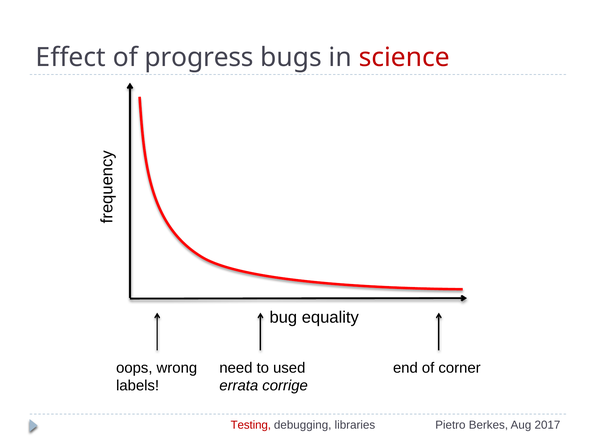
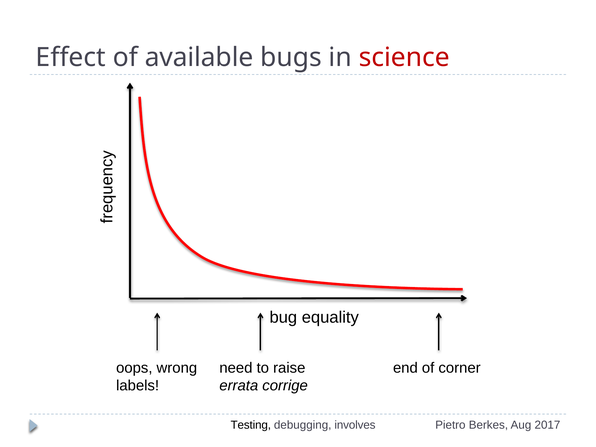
progress: progress -> available (199, 57)
used: used -> raise (289, 368)
Testing colour: red -> black (251, 425)
libraries: libraries -> involves (355, 425)
